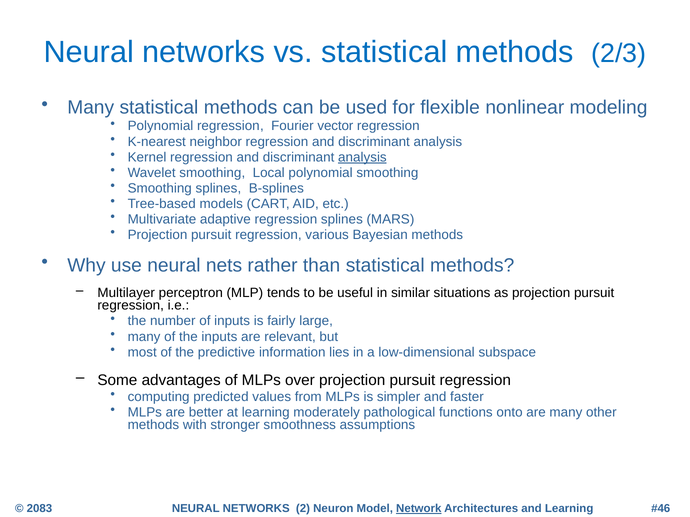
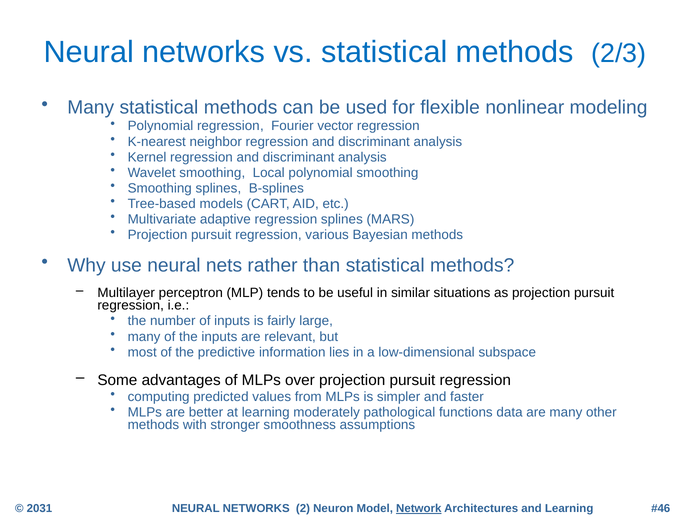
analysis underline: present -> none (362, 157)
onto: onto -> data (510, 413)
2083: 2083 -> 2031 (39, 509)
